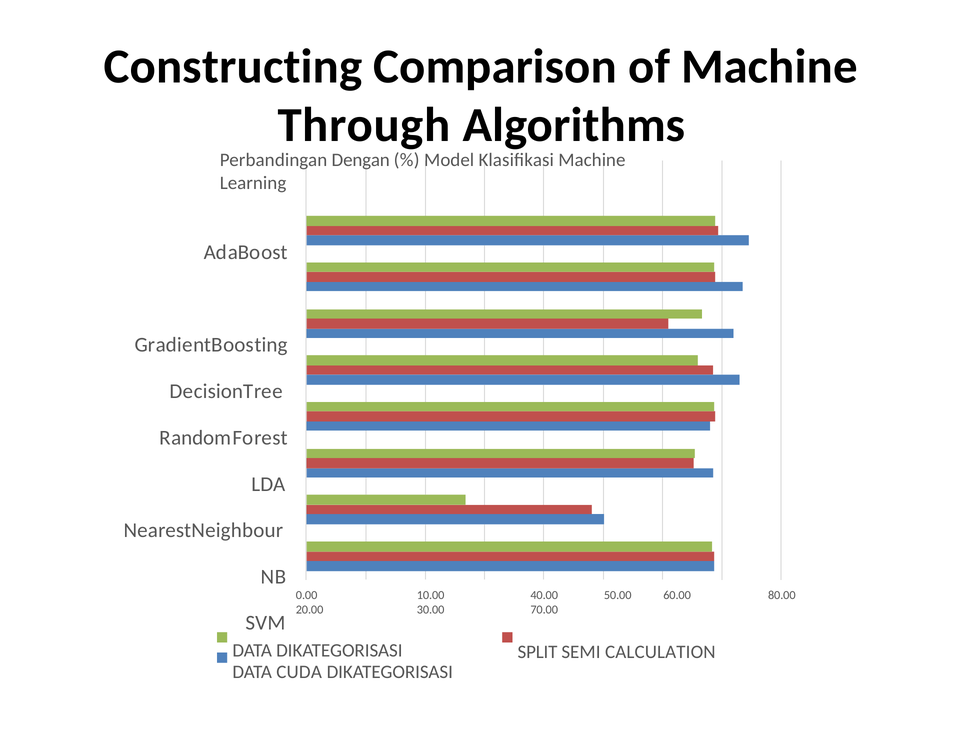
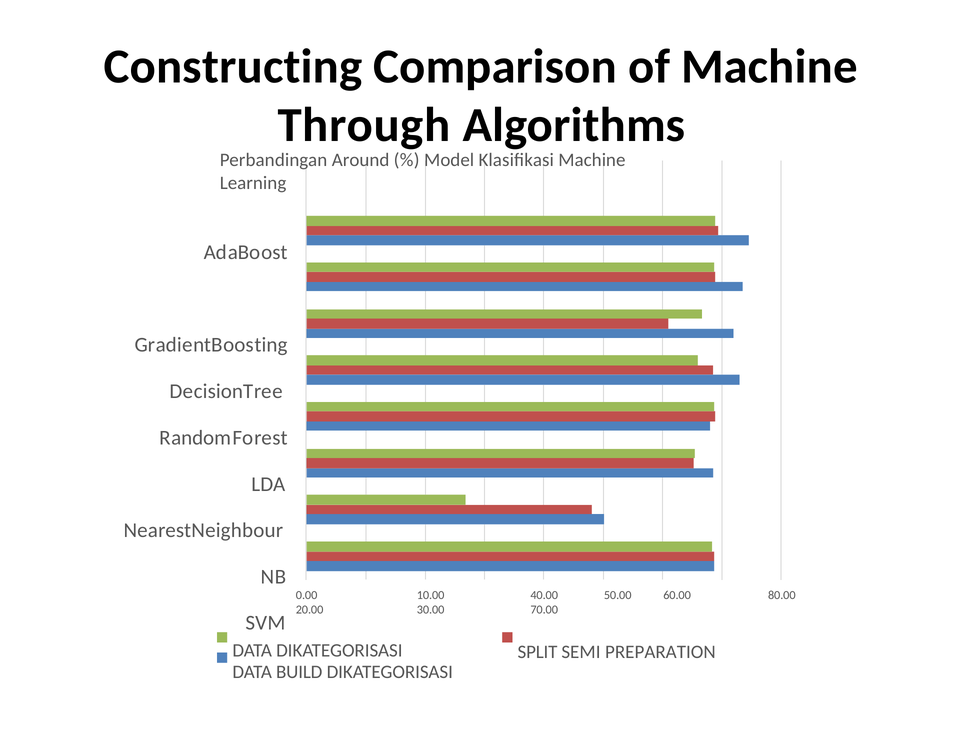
Dengan: Dengan -> Around (361, 160)
CALCULATION: CALCULATION -> PREPARATION (660, 652)
CUDA: CUDA -> BUILD (299, 673)
